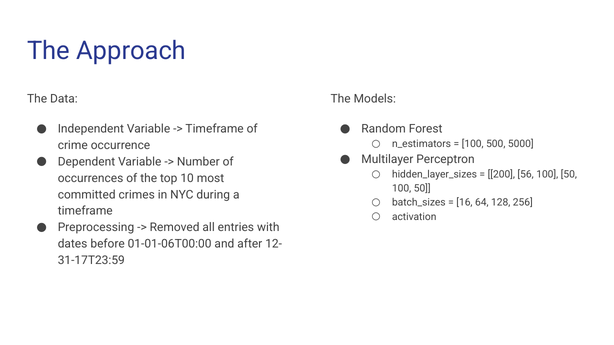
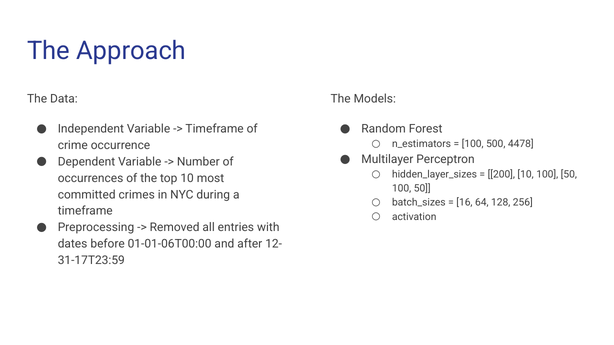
5000: 5000 -> 4478 (521, 144)
200 56: 56 -> 10 (526, 175)
